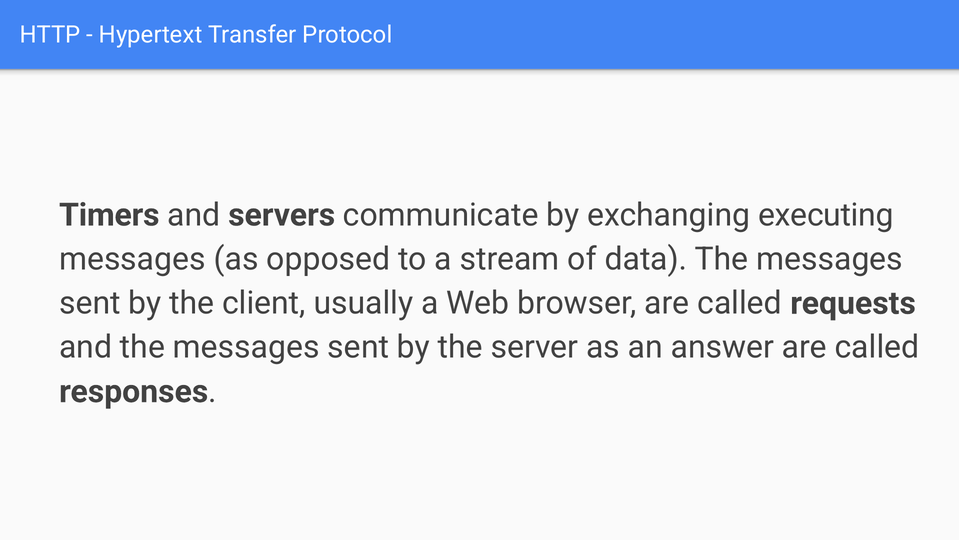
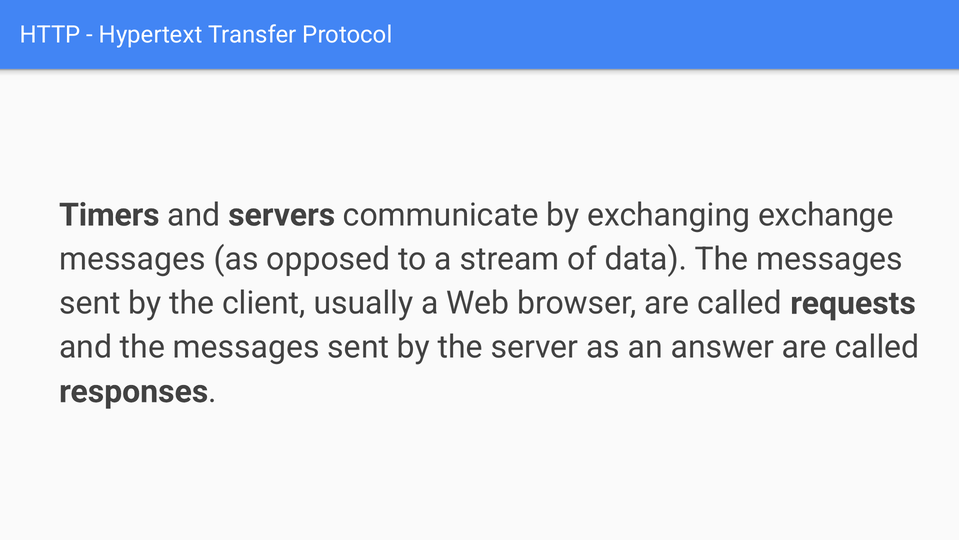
executing: executing -> exchange (826, 215)
